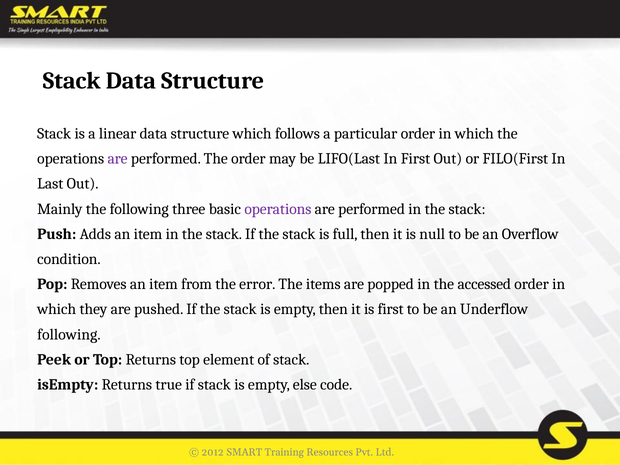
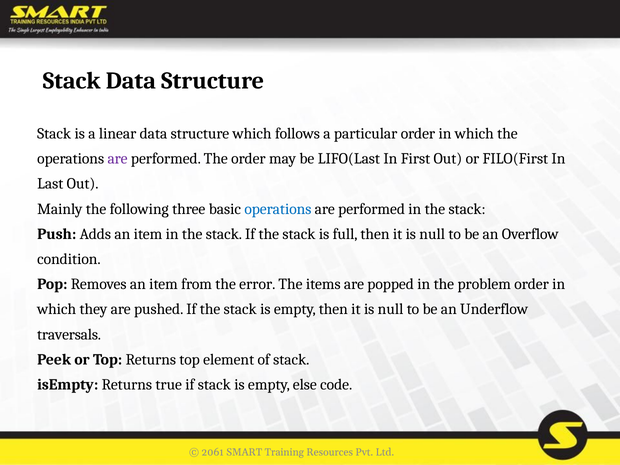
operations colour: purple -> blue (278, 209)
accessed: accessed -> problem (484, 284)
first: first -> null (391, 309)
following: following -> traversals (69, 334)
2012: 2012 -> 2061 (213, 452)
